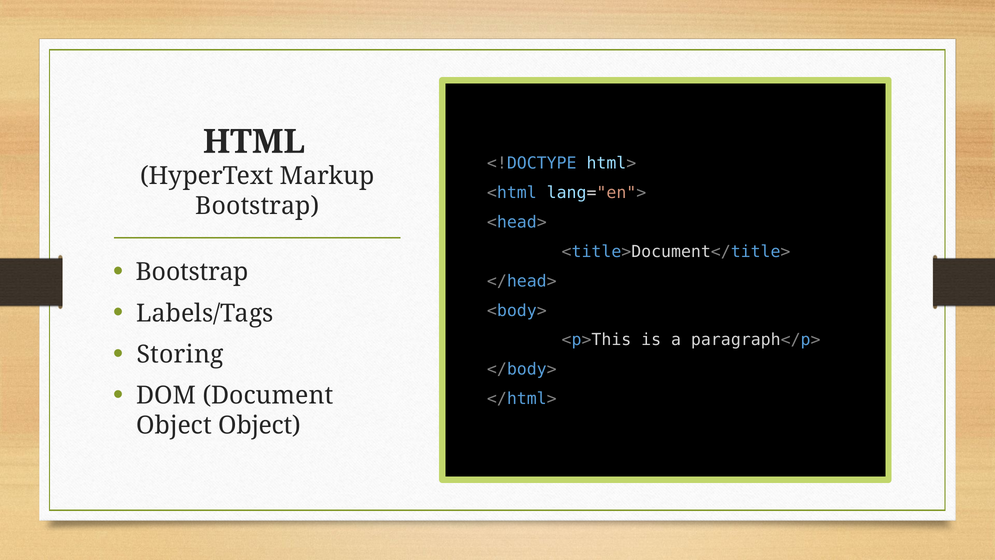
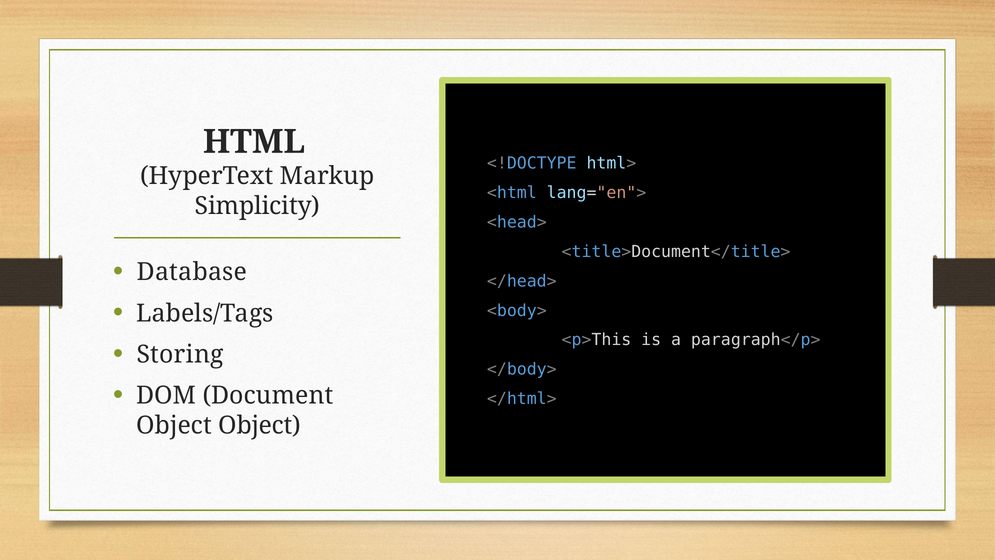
Bootstrap: Bootstrap -> Simplicity (257, 206)
Bootstrap: Bootstrap -> Database (192, 272)
